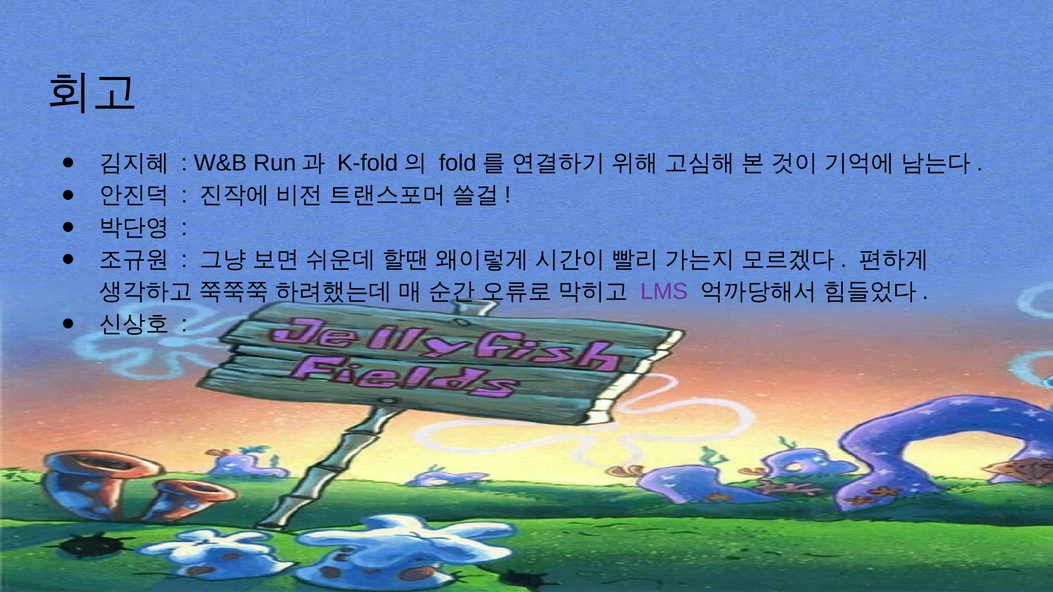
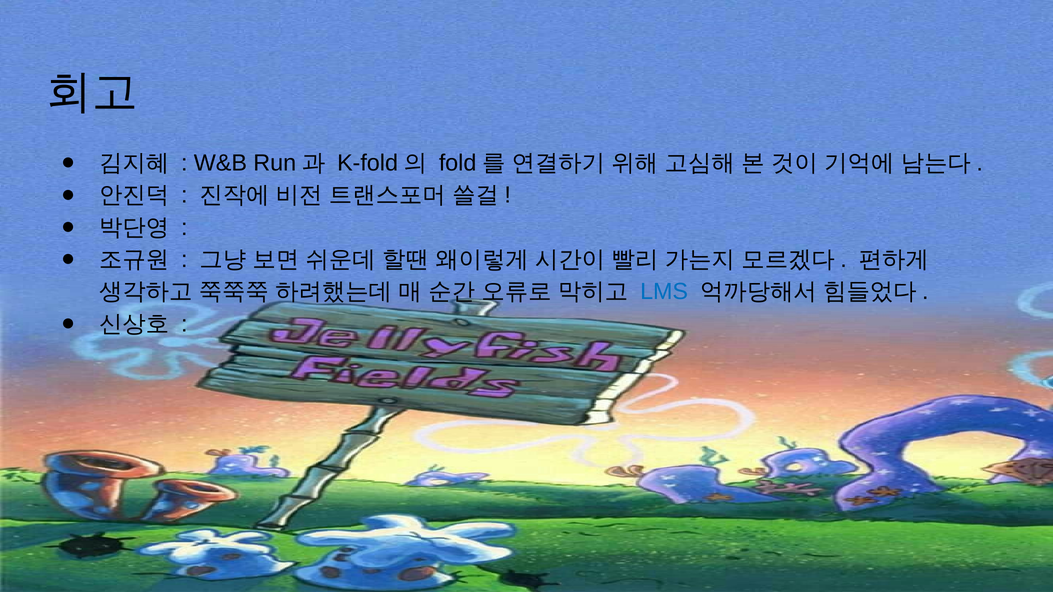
LMS colour: purple -> blue (664, 292)
